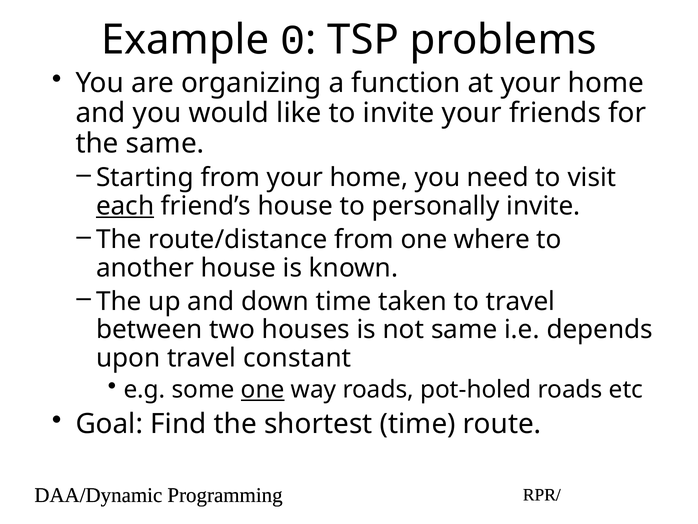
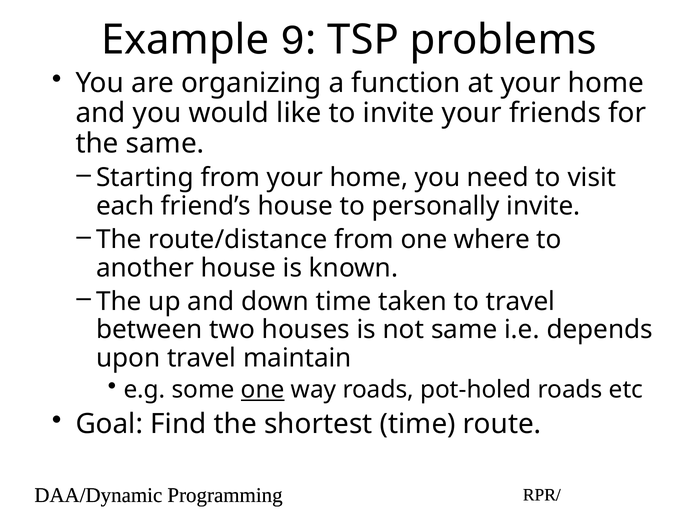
0: 0 -> 9 (293, 40)
each underline: present -> none (125, 206)
constant: constant -> maintain (297, 358)
